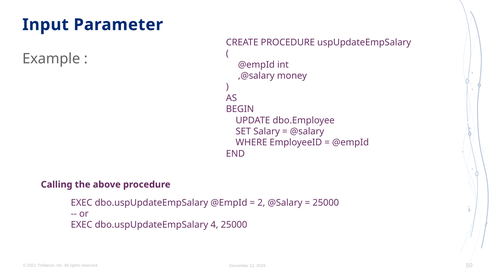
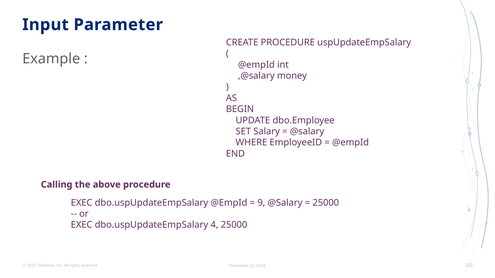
2: 2 -> 9 (261, 203)
